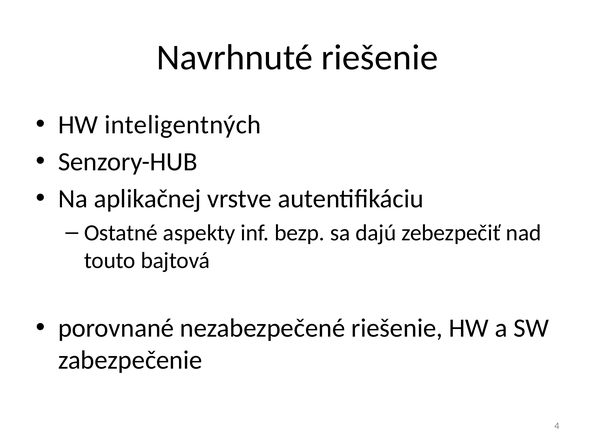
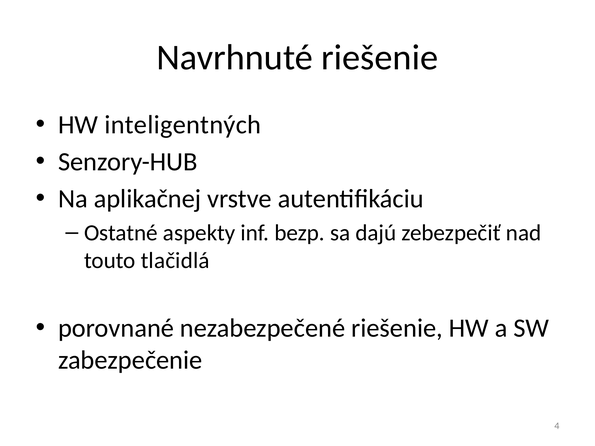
bajtová: bajtová -> tlačidlá (175, 261)
